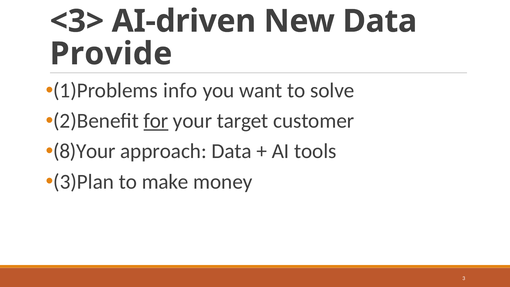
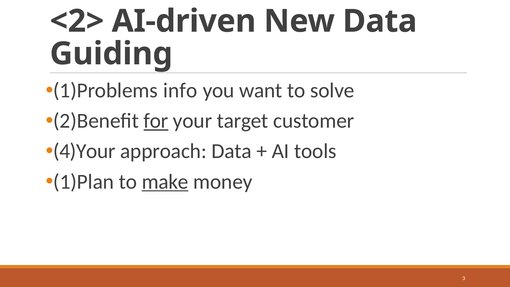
<3>: <3> -> <2> (77, 21)
Provide: Provide -> Guiding (111, 54)
8)Your: 8)Your -> 4)Your (84, 151)
3)Plan: 3)Plan -> 1)Plan (84, 182)
make underline: none -> present (165, 182)
